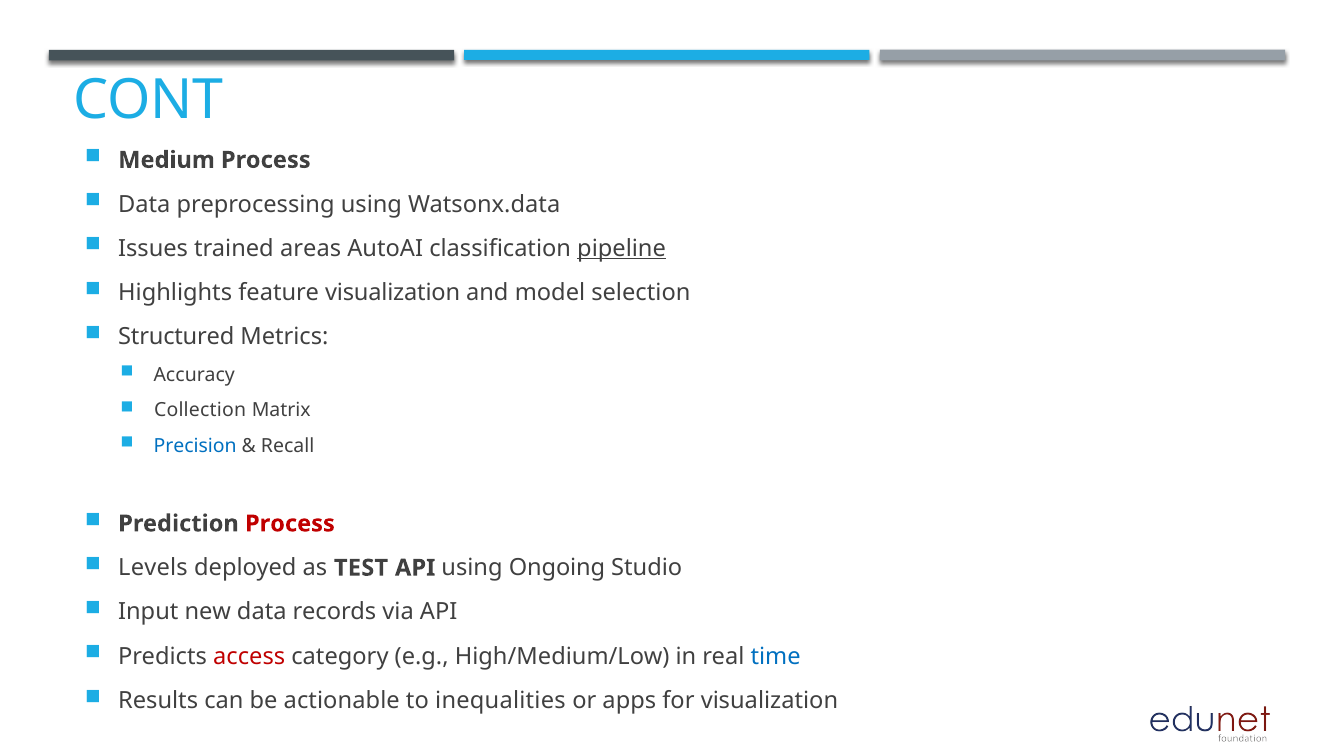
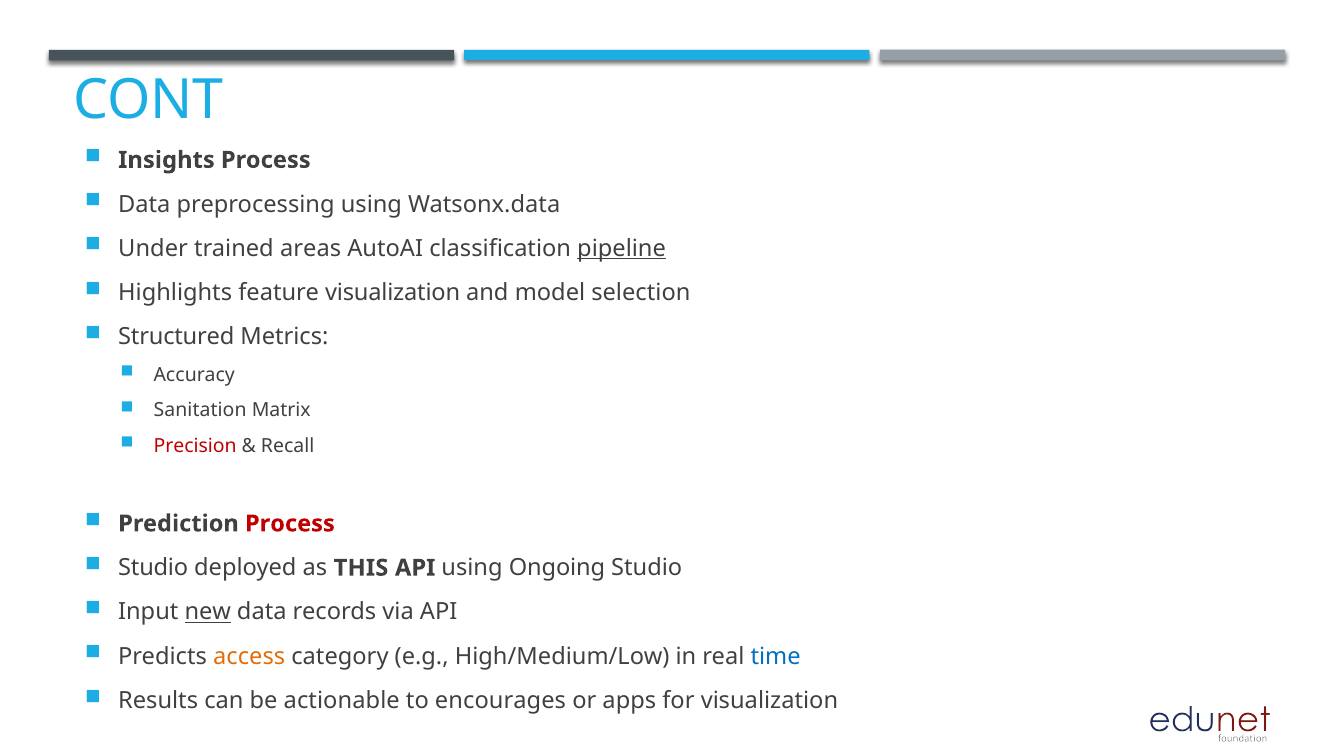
Medium: Medium -> Insights (166, 160)
Issues: Issues -> Under (153, 249)
Collection: Collection -> Sanitation (200, 411)
Precision colour: blue -> red (195, 446)
Levels: Levels -> Studio (153, 568)
TEST: TEST -> THIS (361, 568)
new underline: none -> present (208, 612)
access colour: red -> orange (249, 657)
inequalities: inequalities -> encourages (501, 701)
